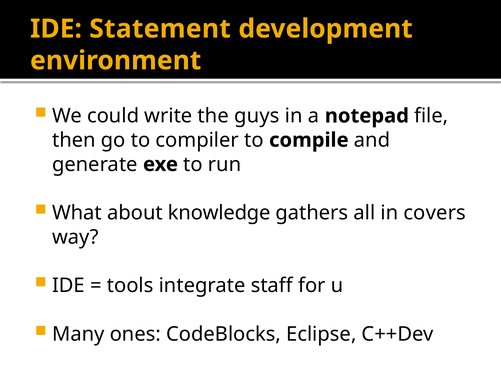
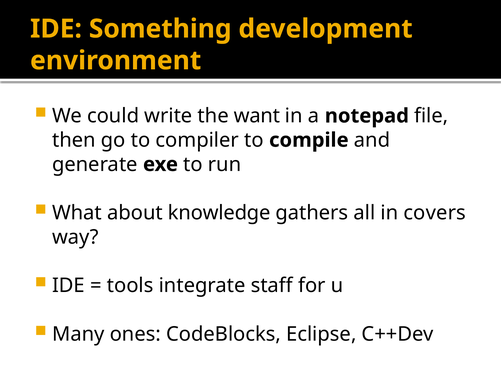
Statement: Statement -> Something (160, 29)
guys: guys -> want (257, 116)
